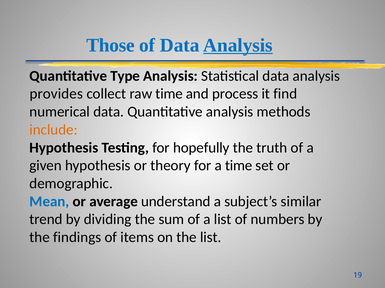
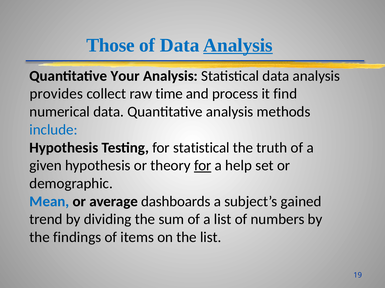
Type: Type -> Your (125, 76)
include colour: orange -> blue (53, 130)
for hopefully: hopefully -> statistical (201, 148)
for underline: none -> present (203, 166)
a time: time -> help (239, 166)
understand: understand -> dashboards (176, 202)
similar: similar -> gained (301, 202)
